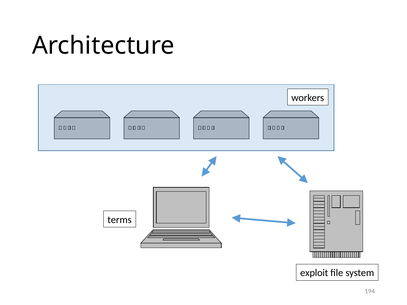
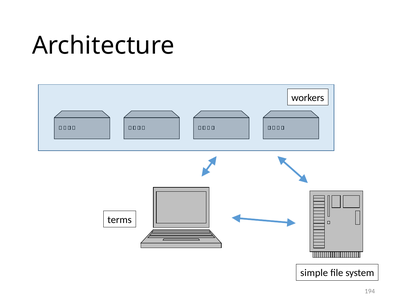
exploit: exploit -> simple (314, 273)
